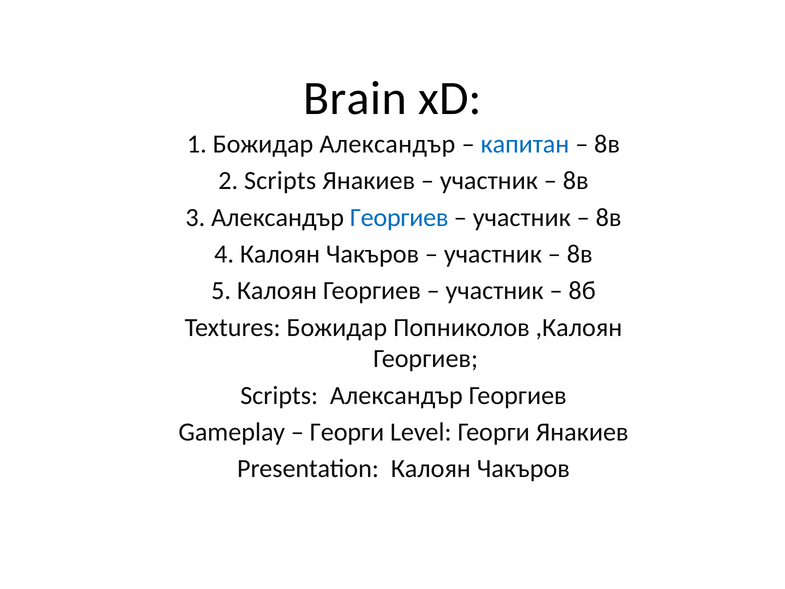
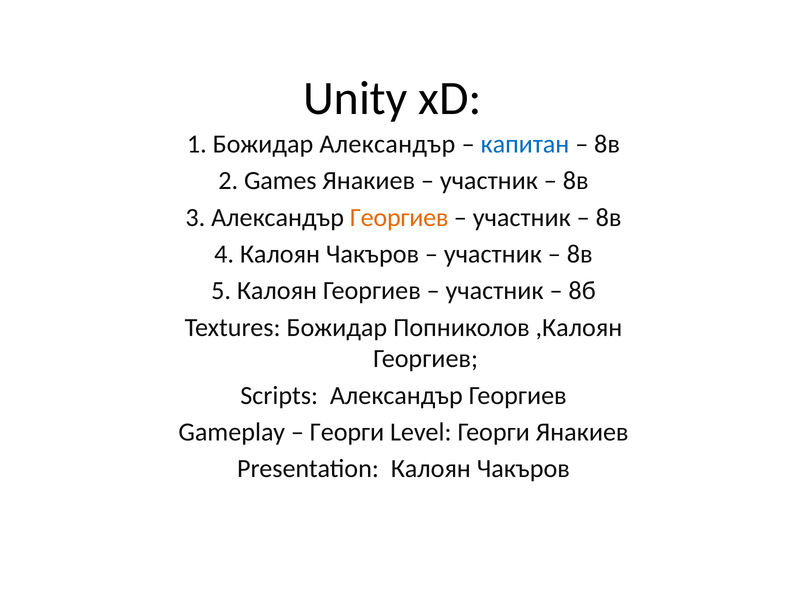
Brain: Brain -> Unity (355, 98)
2 Scripts: Scripts -> Games (280, 181)
Георгиев colour: blue -> orange (399, 217)
